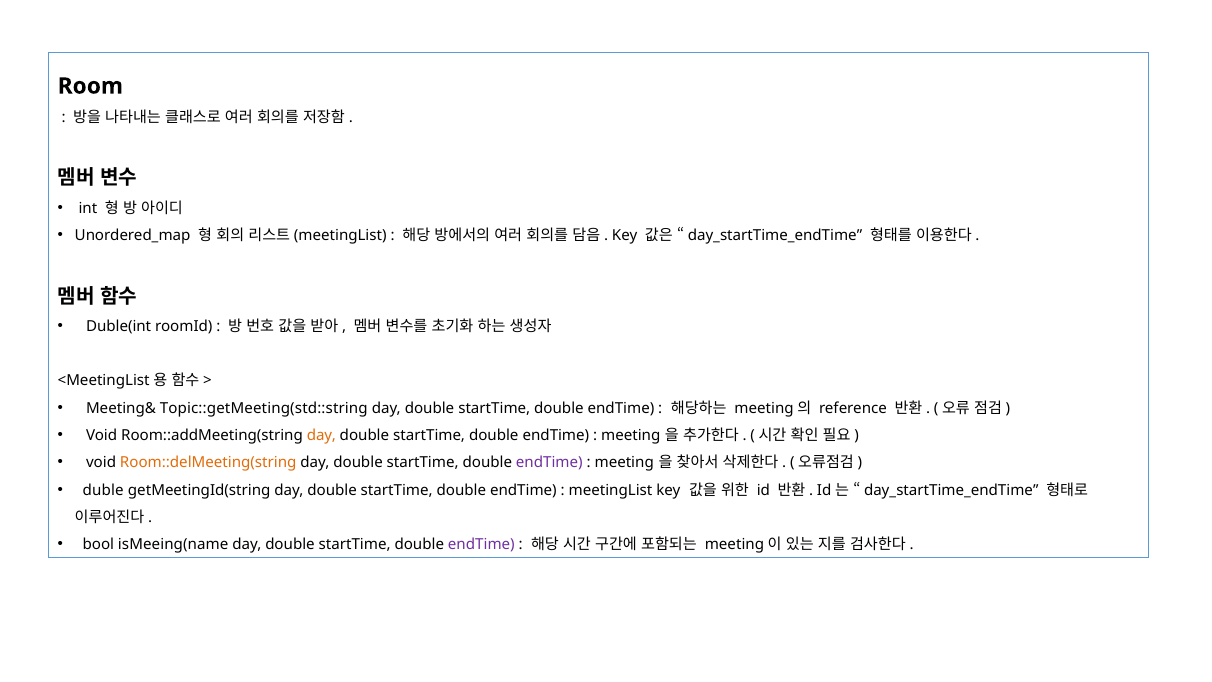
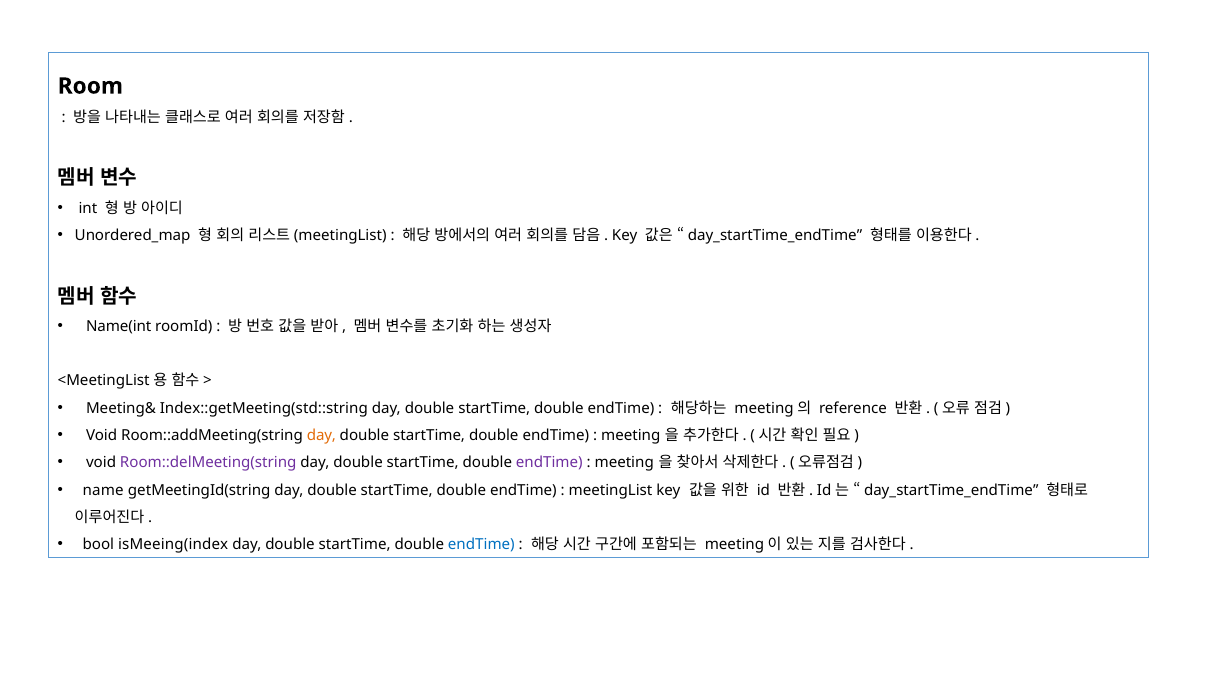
Duble(int: Duble(int -> Name(int (119, 326)
Topic::getMeeting(std::string: Topic::getMeeting(std::string -> Index::getMeeting(std::string (264, 408)
Room::delMeeting(string colour: orange -> purple (208, 463)
duble: duble -> name (103, 490)
isMeeing(name: isMeeing(name -> isMeeing(index (173, 544)
endTime colour: purple -> blue (481, 544)
